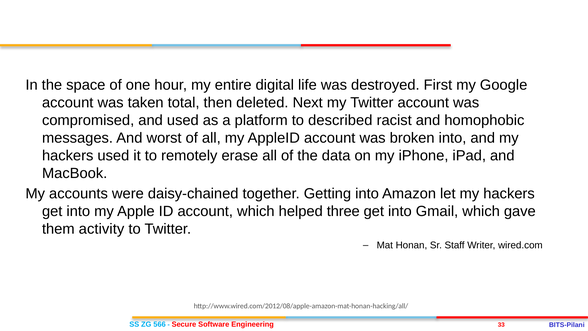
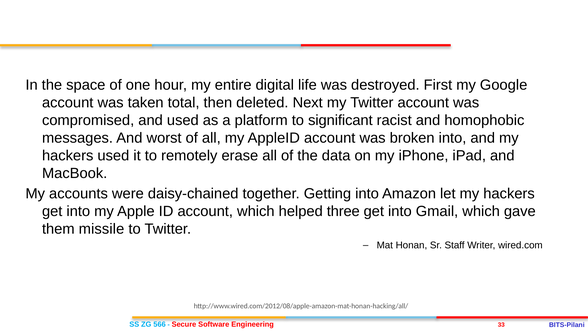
described: described -> significant (340, 120)
activity: activity -> missile (102, 229)
